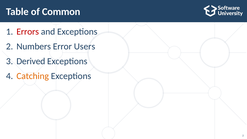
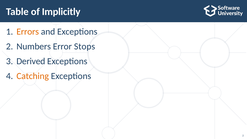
Common: Common -> Implicitly (61, 12)
Errors colour: red -> orange (28, 32)
Users: Users -> Stops (85, 46)
